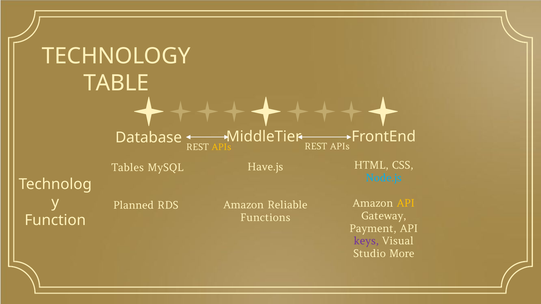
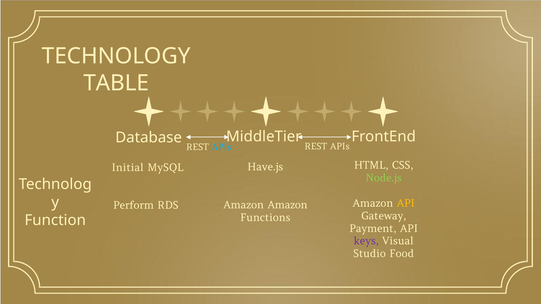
APIs colour: yellow -> light blue (221, 147)
Tables: Tables -> Initial (128, 168)
Node.js colour: light blue -> light green (384, 178)
Amazon Reliable: Reliable -> Amazon (287, 205)
Planned: Planned -> Perform (134, 206)
More: More -> Food (402, 254)
